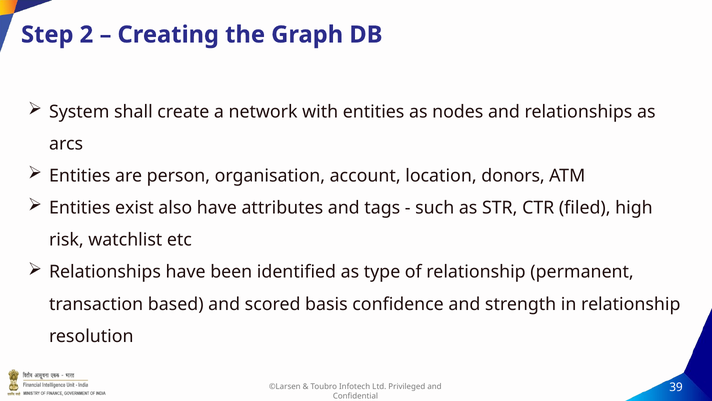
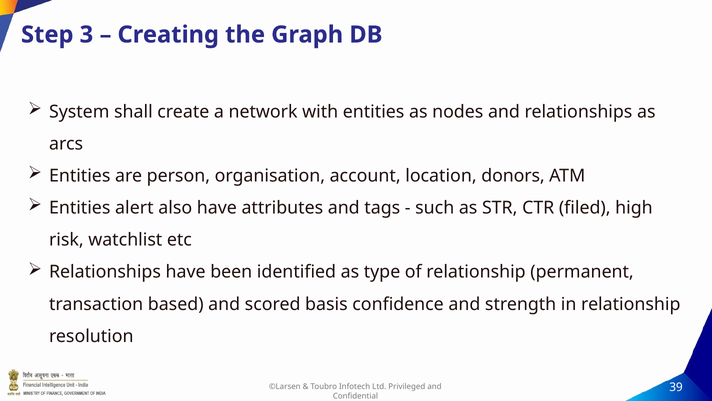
2: 2 -> 3 (86, 35)
exist: exist -> alert (134, 208)
